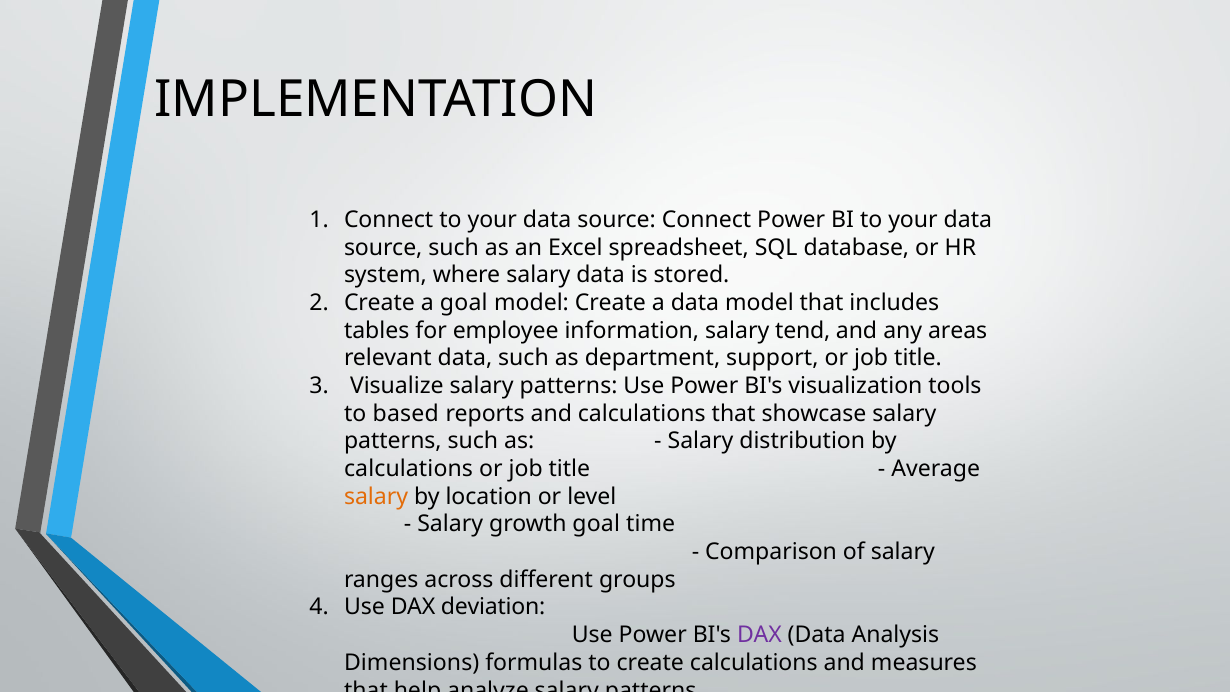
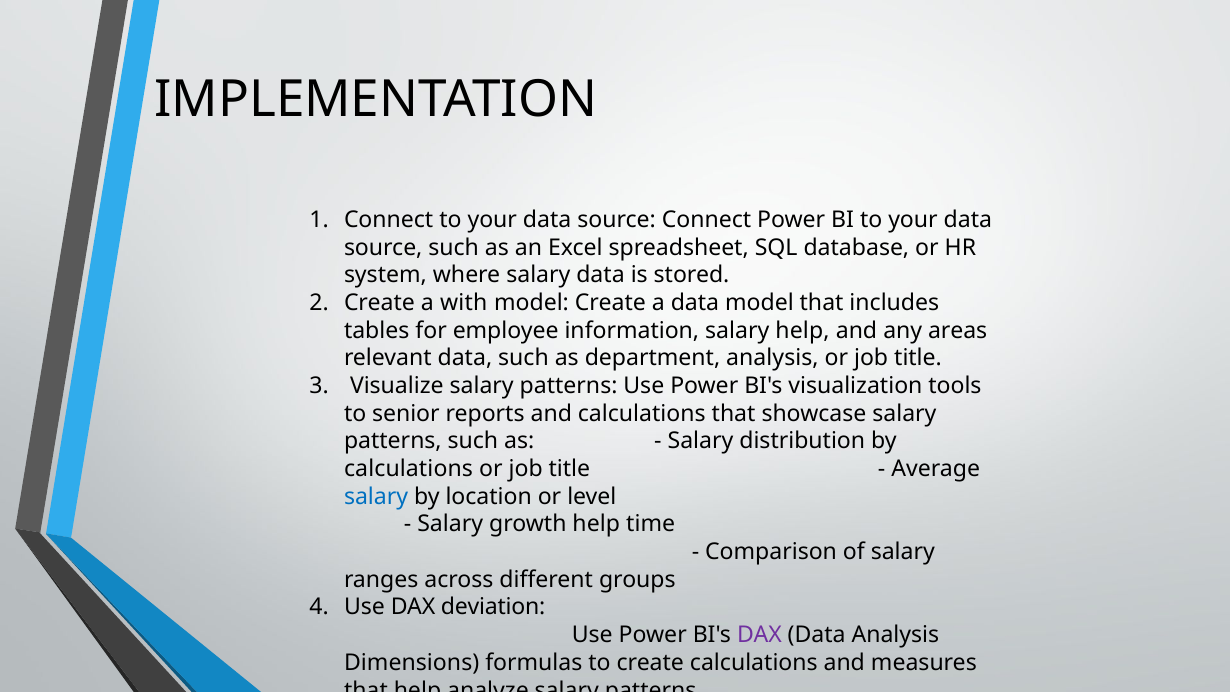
a goal: goal -> with (464, 303)
salary tend: tend -> help (802, 331)
department support: support -> analysis (772, 358)
based: based -> senior (406, 414)
salary colour: orange -> blue (376, 497)
growth goal: goal -> help (596, 524)
